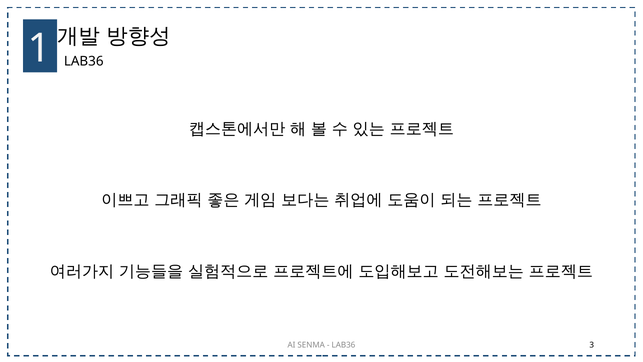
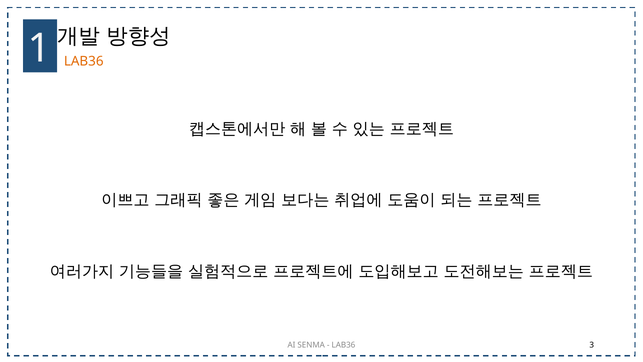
LAB36 colour: black -> orange (84, 62)
